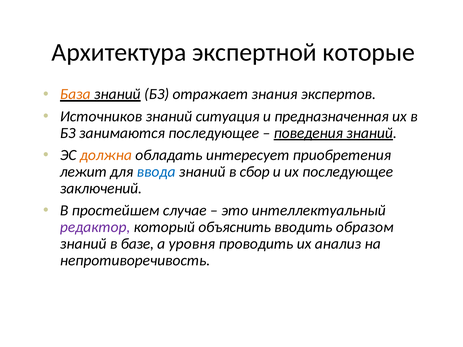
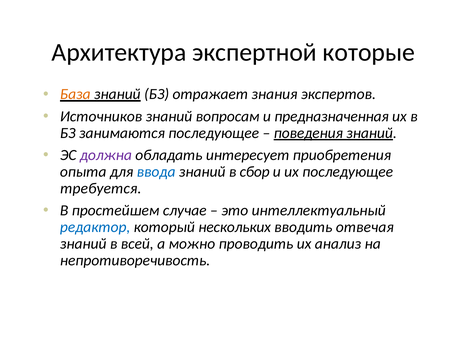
ситуация: ситуация -> вопросам (228, 116)
должна colour: orange -> purple (106, 155)
лежит: лежит -> опыта (83, 172)
заключений: заключений -> требуется (101, 189)
редактор colour: purple -> blue (95, 227)
объяснить: объяснить -> нескольких (235, 227)
образом: образом -> отвечая (365, 227)
базе: базе -> всей (137, 244)
уровня: уровня -> можно (192, 244)
